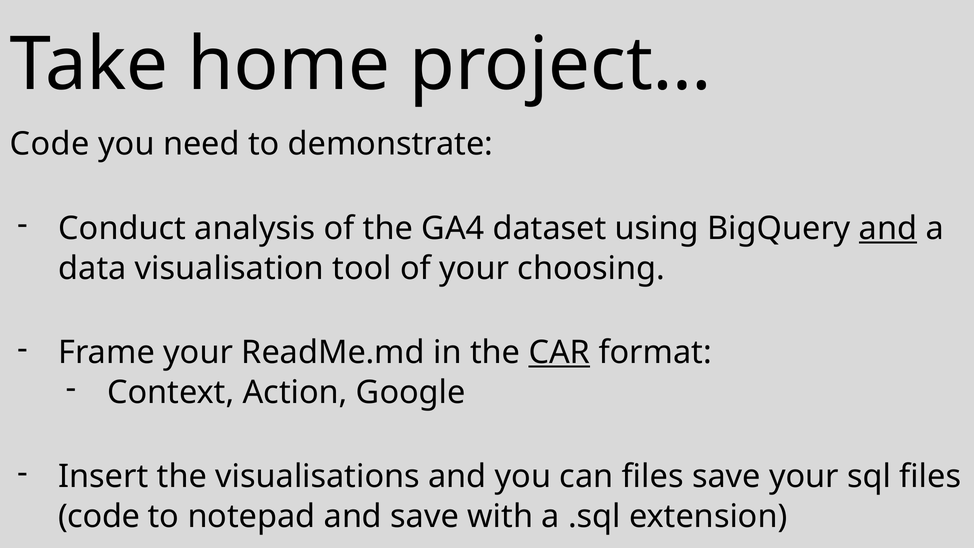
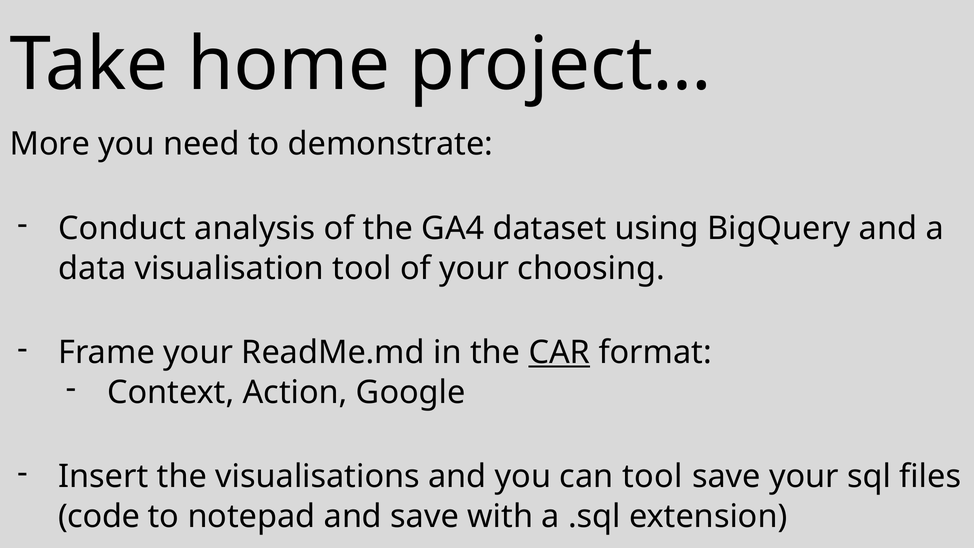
Code: Code -> More (50, 144)
and underline: present -> none (888, 228)
can files: files -> tool (653, 477)
